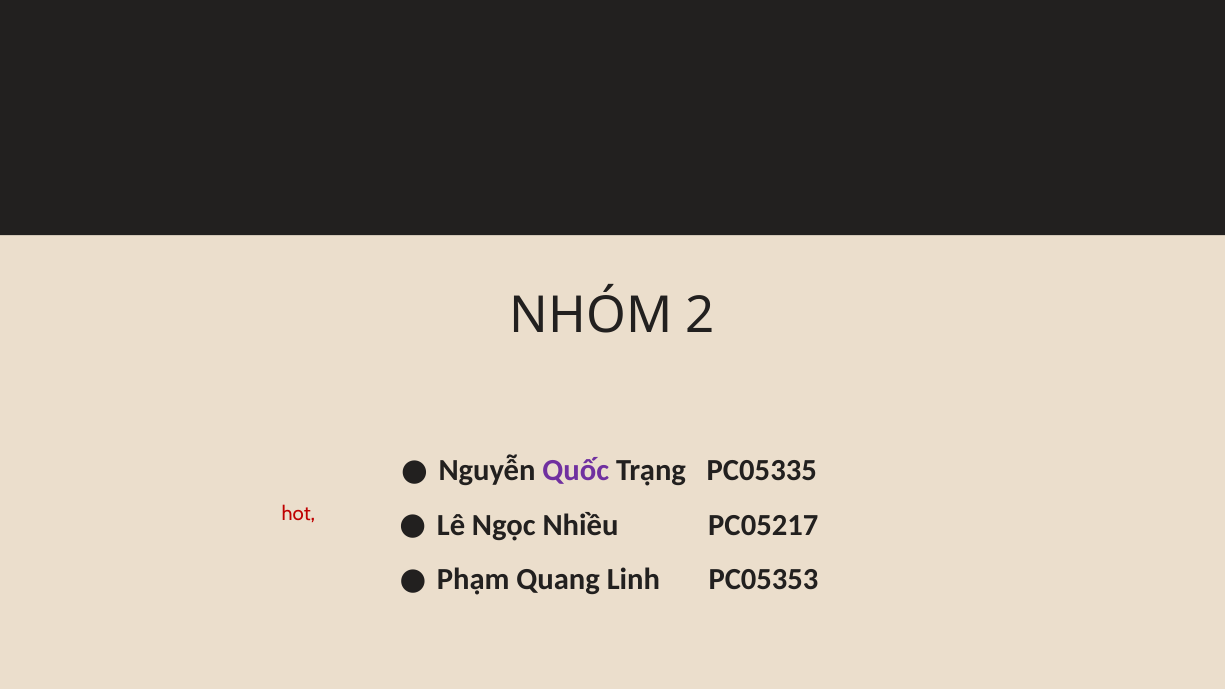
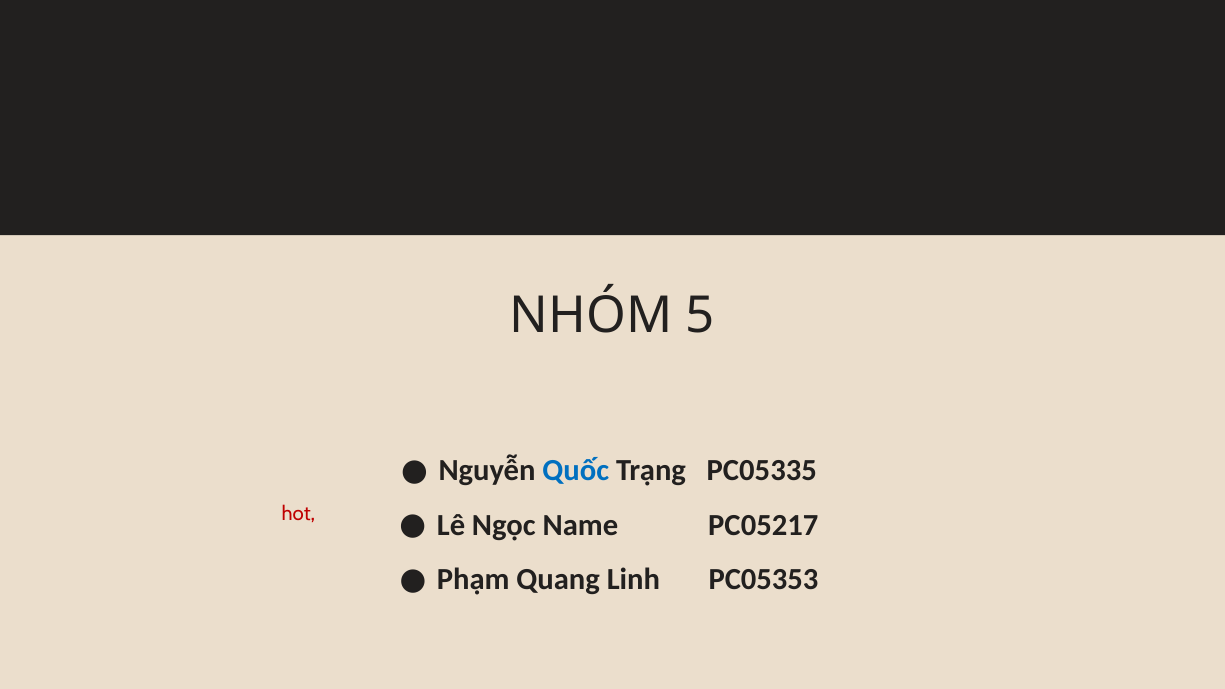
2: 2 -> 5 (700, 316)
Quốc colour: purple -> blue (576, 471)
Nhiều: Nhiều -> Name (580, 525)
